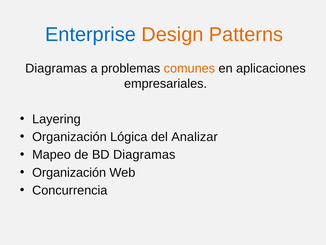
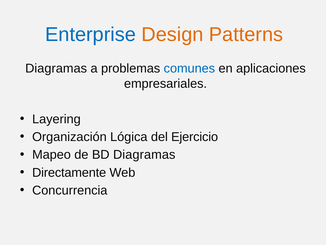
comunes colour: orange -> blue (189, 68)
Analizar: Analizar -> Ejercicio (195, 137)
Organización: Organización -> Directamente (69, 172)
